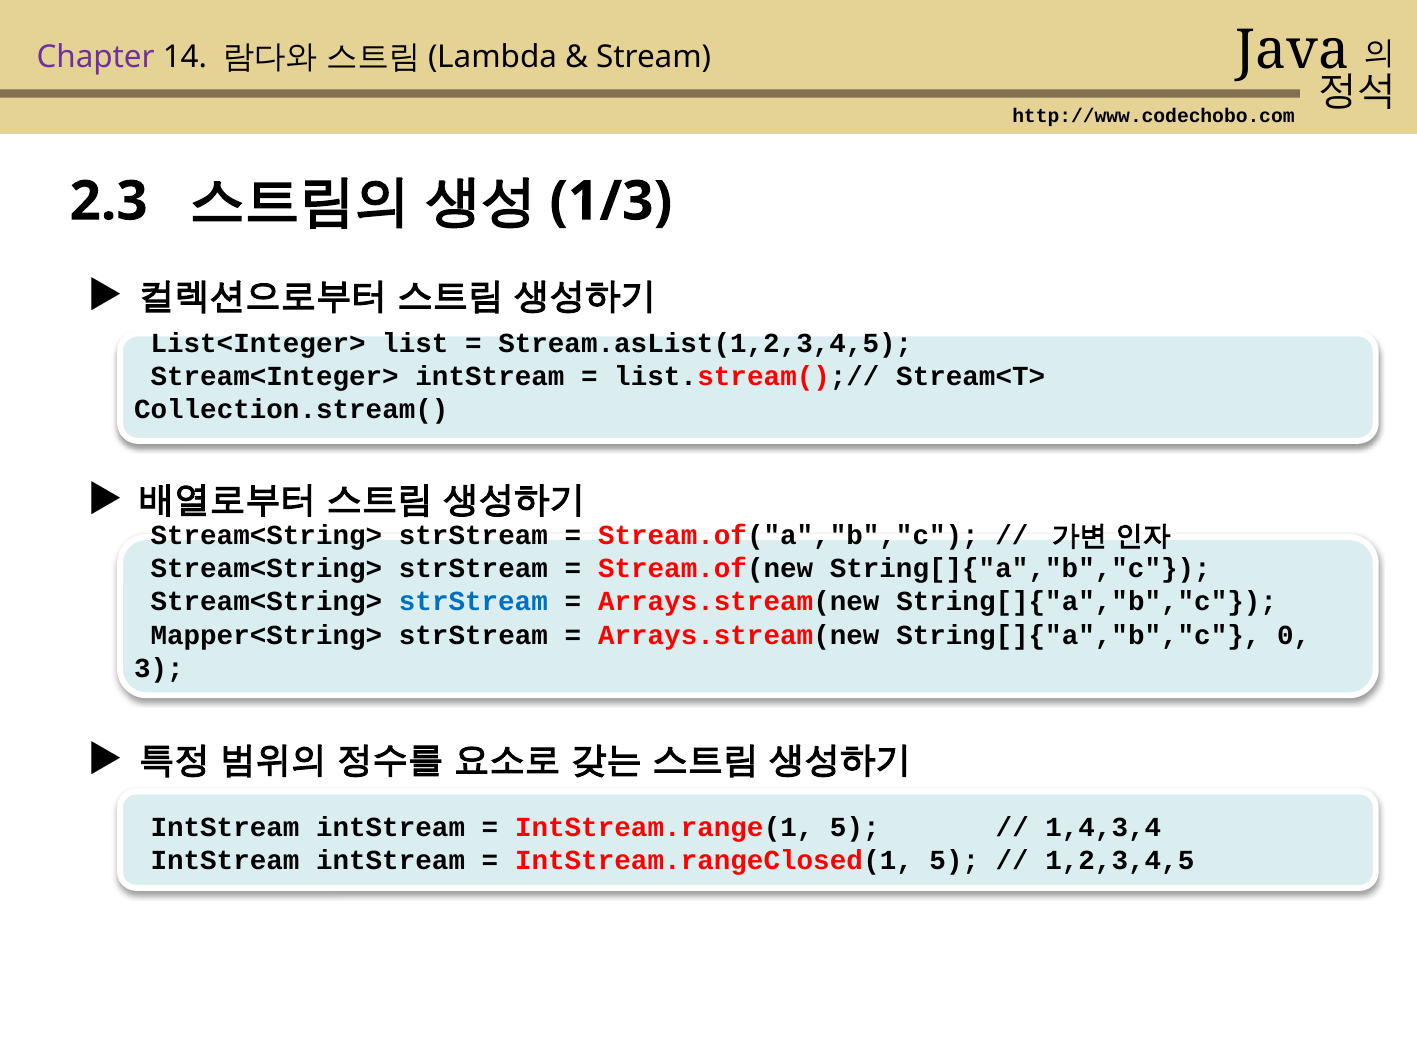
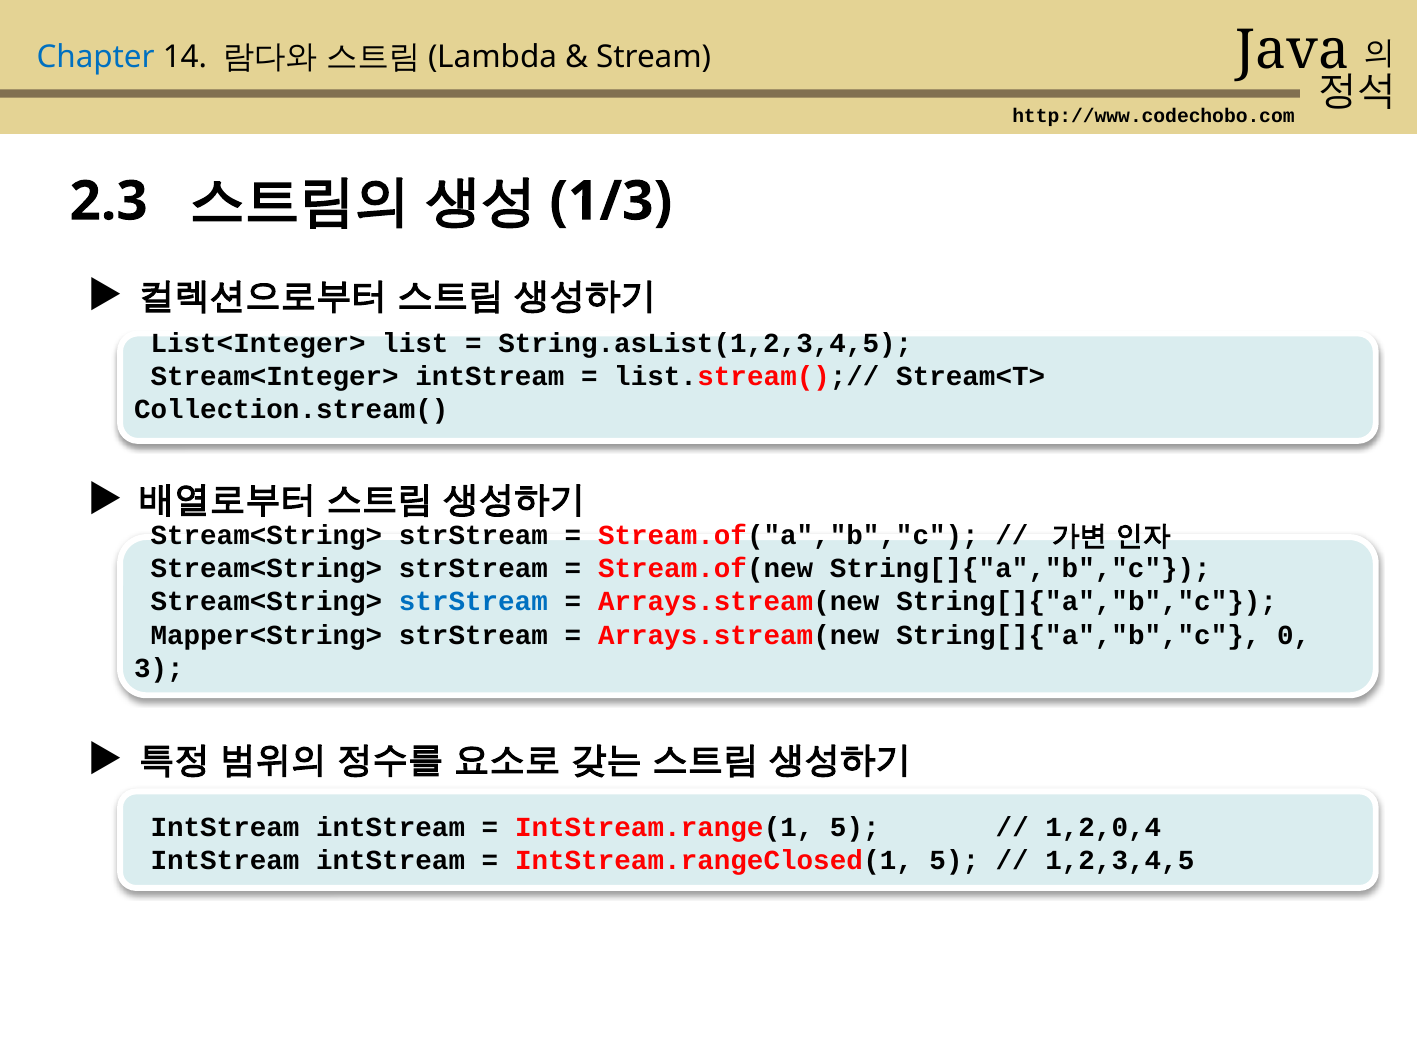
Chapter colour: purple -> blue (96, 57)
Stream.asList(1,2,3,4,5: Stream.asList(1,2,3,4,5 -> String.asList(1,2,3,4,5 (705, 343)
1,4,3,4: 1,4,3,4 -> 1,2,0,4 (1103, 827)
